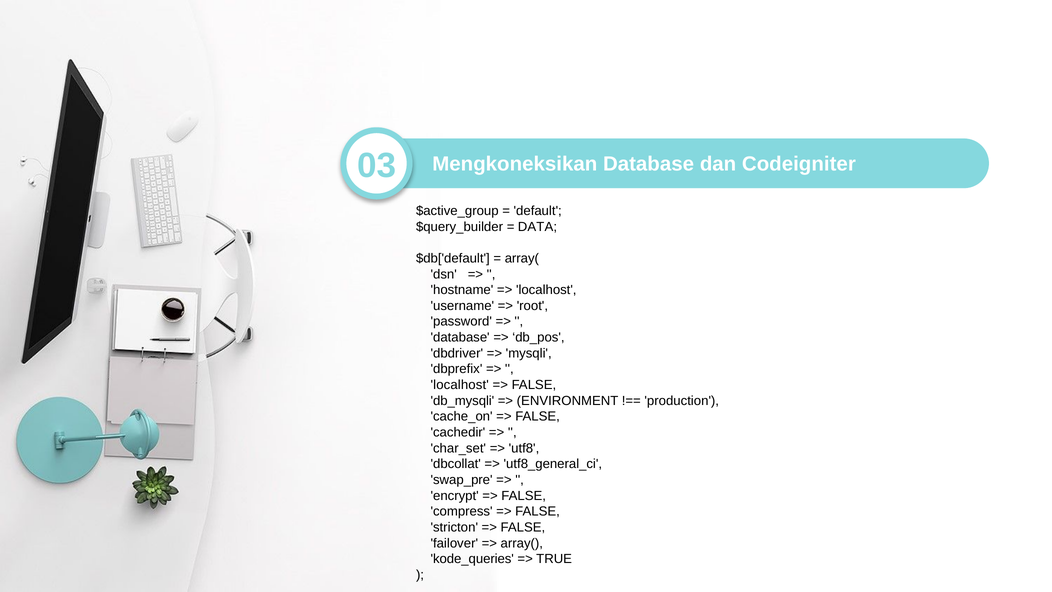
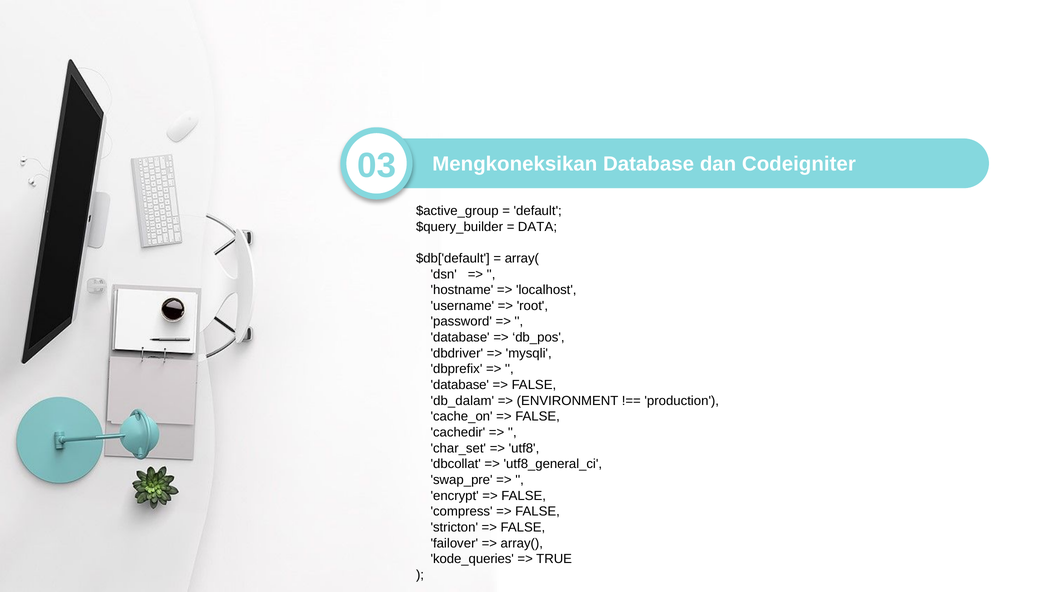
localhost: localhost -> database (460, 385)
db_mysqli: db_mysqli -> db_dalam (462, 401)
